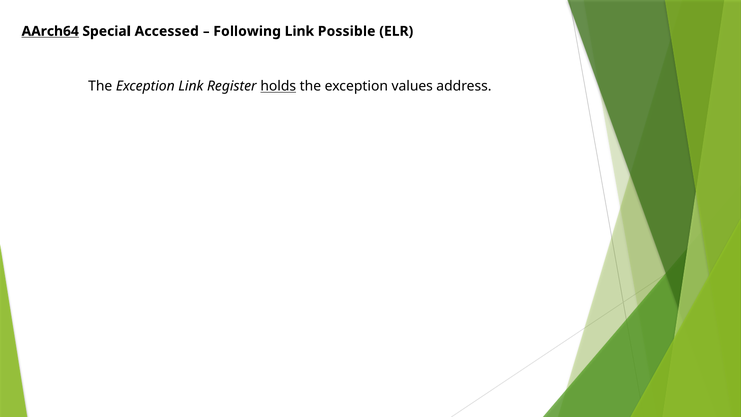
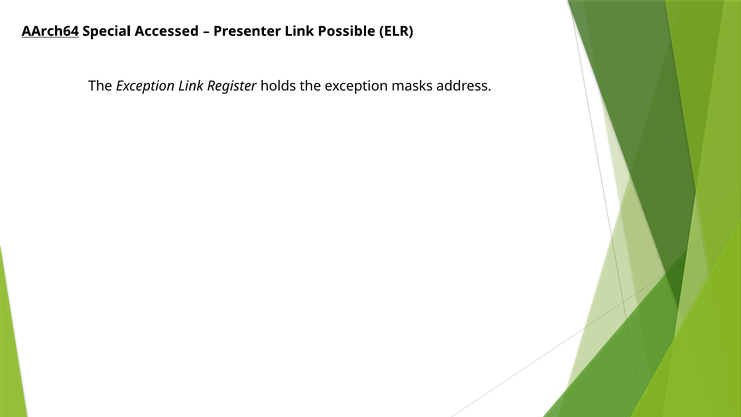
Following: Following -> Presenter (247, 31)
holds underline: present -> none (278, 86)
values: values -> masks (412, 86)
